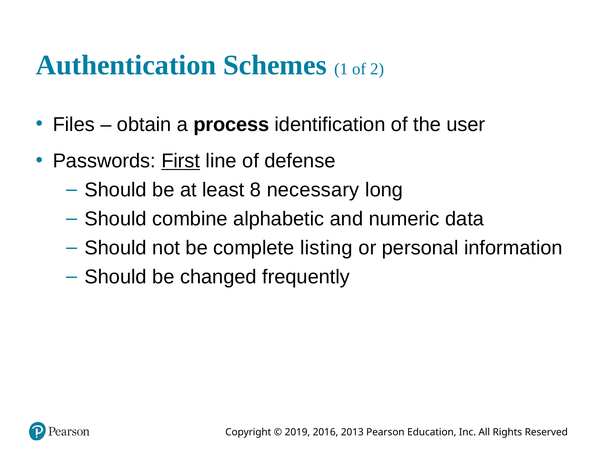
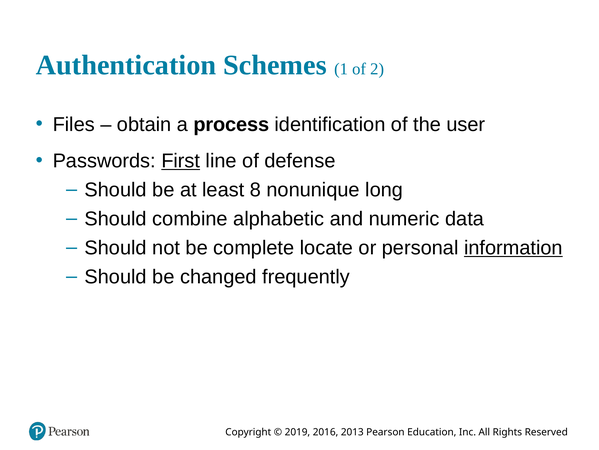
necessary: necessary -> nonunique (313, 190)
listing: listing -> locate (326, 248)
information underline: none -> present (513, 248)
